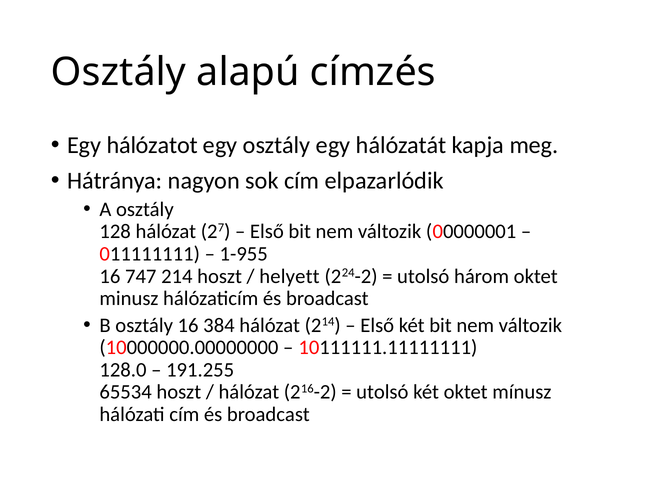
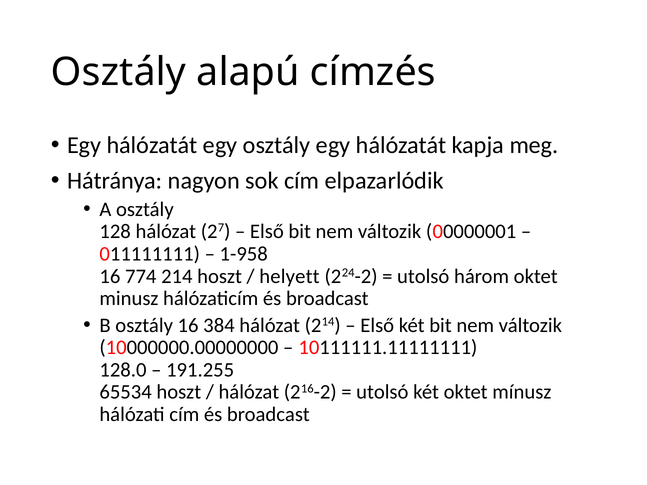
hálózatot: hálózatot -> hálózatát (152, 145)
1-955: 1-955 -> 1-958 (244, 254)
747: 747 -> 774 (141, 276)
